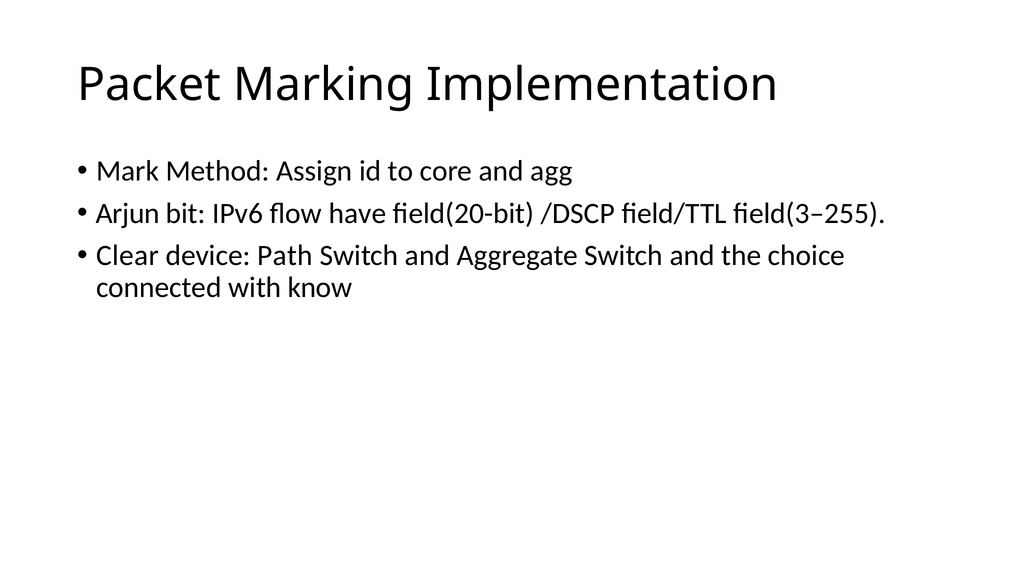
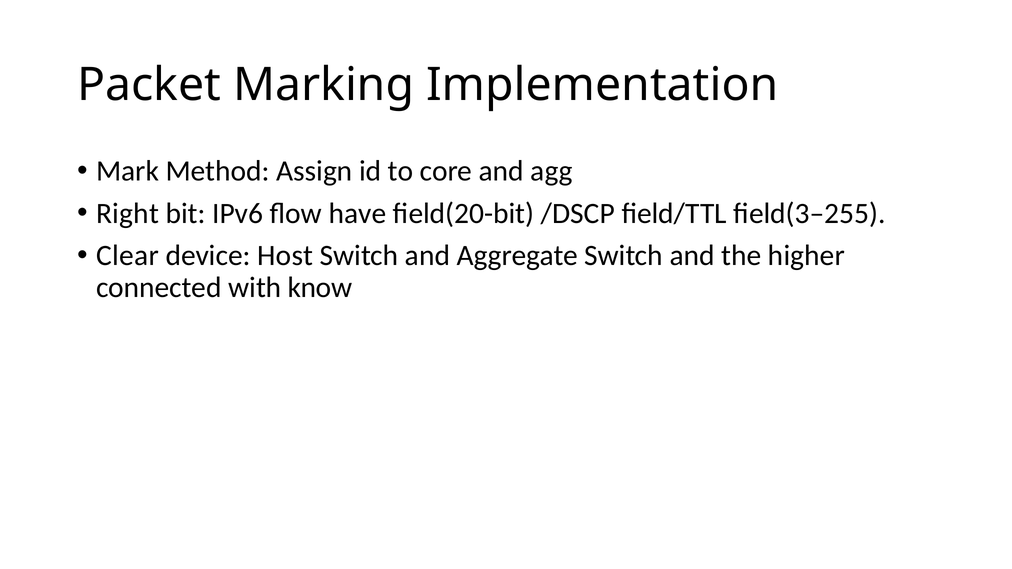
Arjun: Arjun -> Right (128, 213)
Path: Path -> Host (285, 256)
choice: choice -> higher (806, 256)
